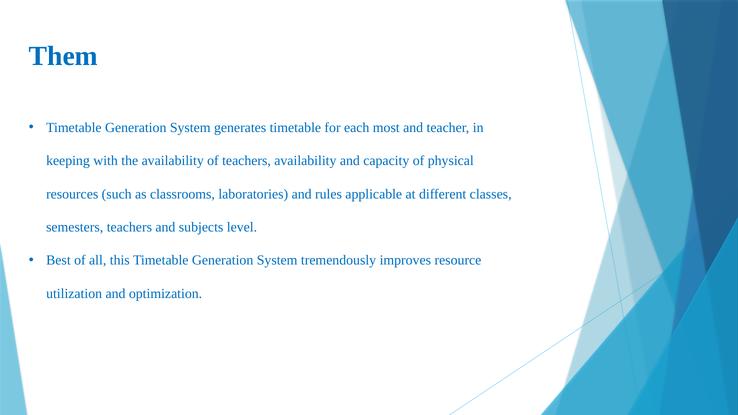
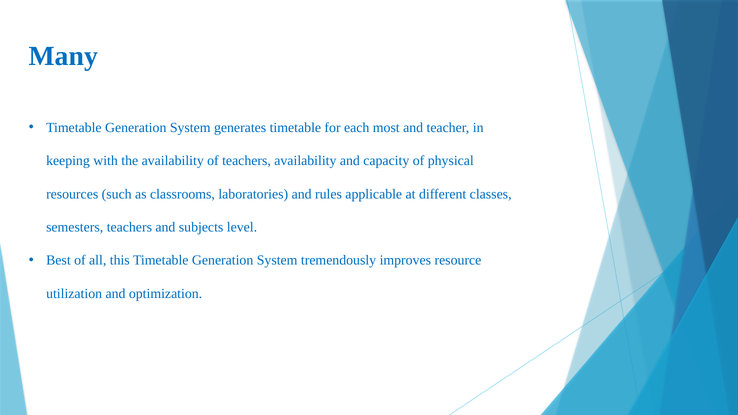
Them: Them -> Many (63, 56)
